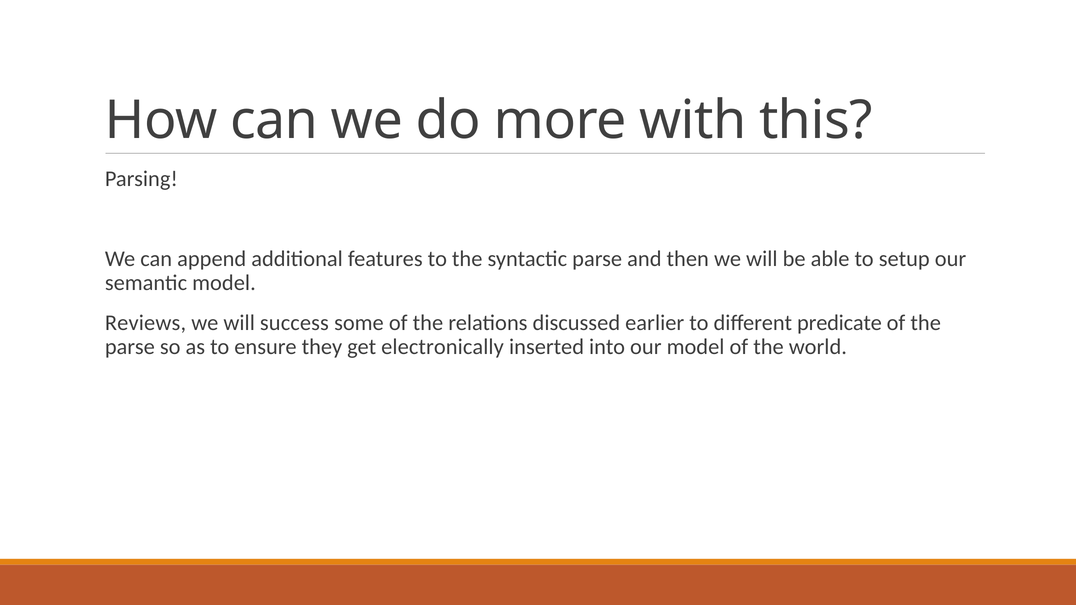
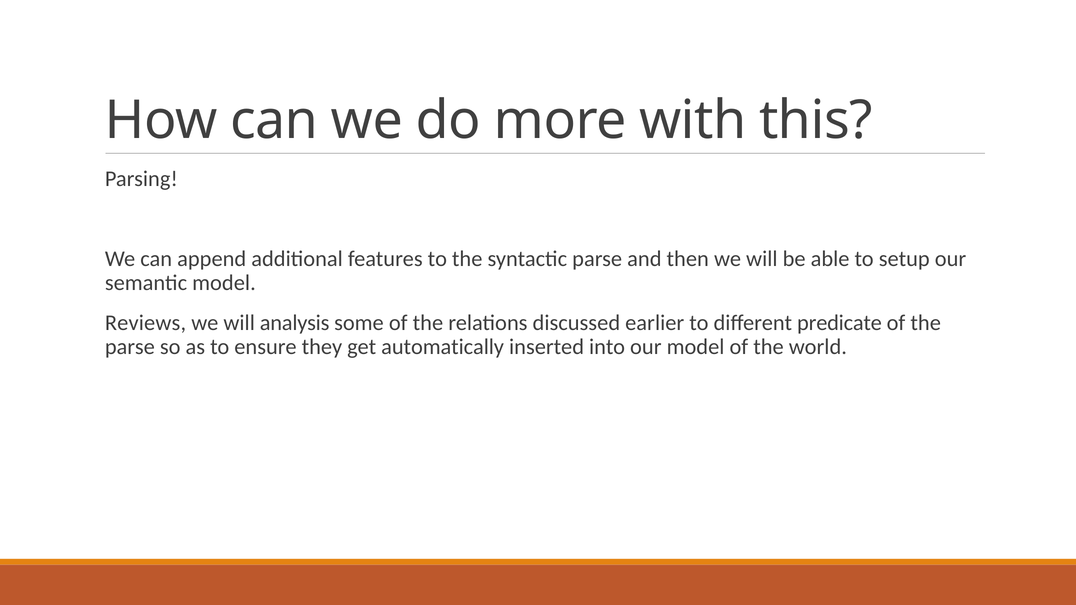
success: success -> analysis (295, 323)
electronically: electronically -> automatically (443, 347)
